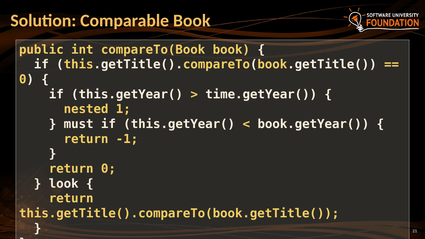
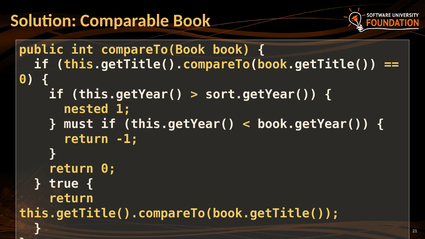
time.getYear(: time.getYear( -> sort.getYear( (261, 94)
look: look -> true (64, 184)
